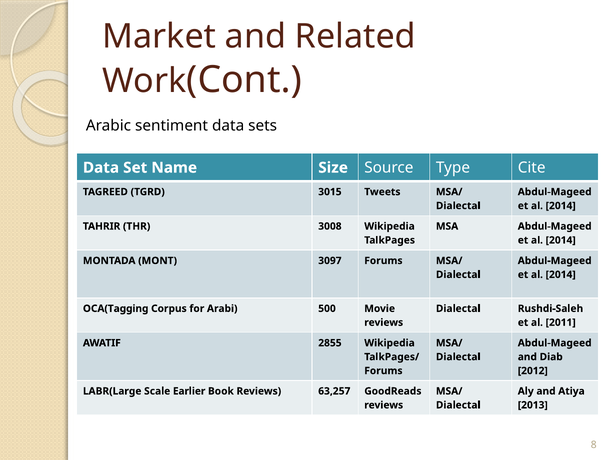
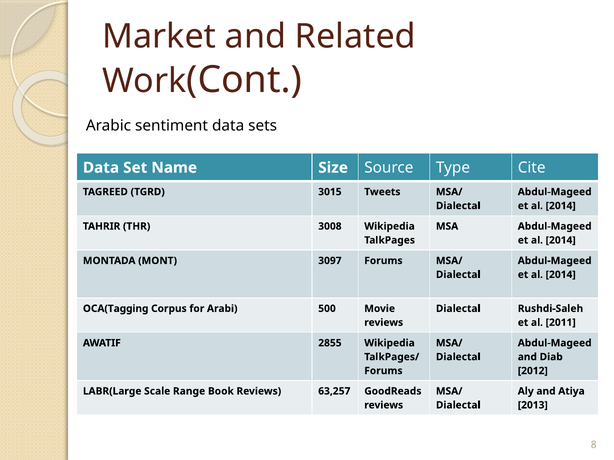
Earlier: Earlier -> Range (189, 392)
